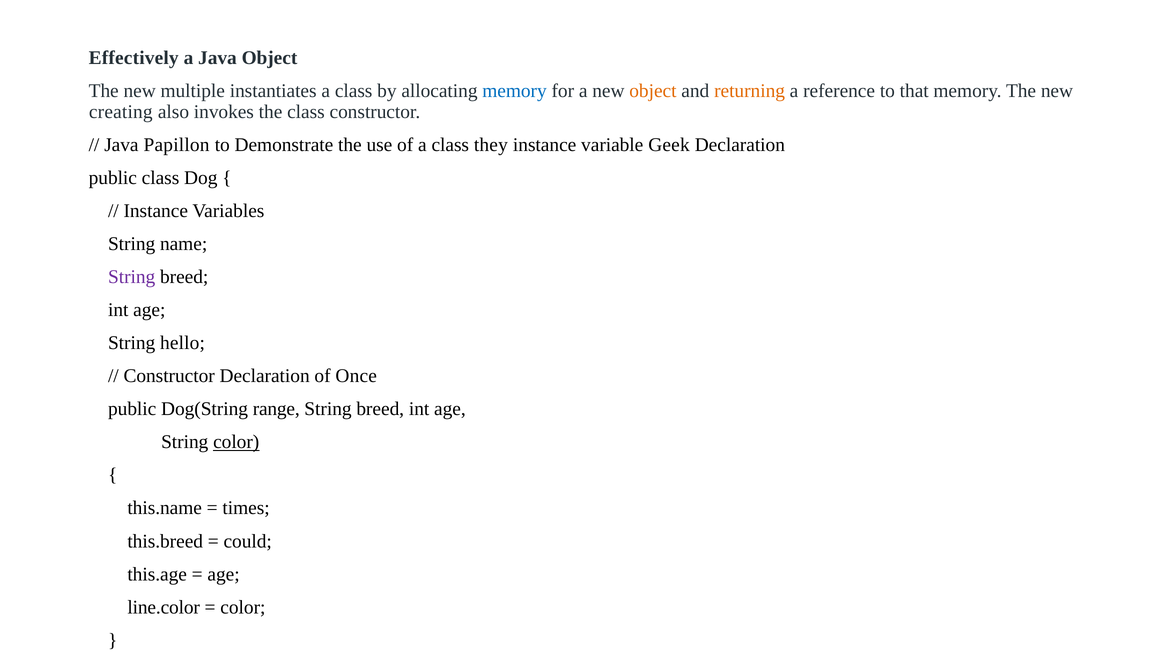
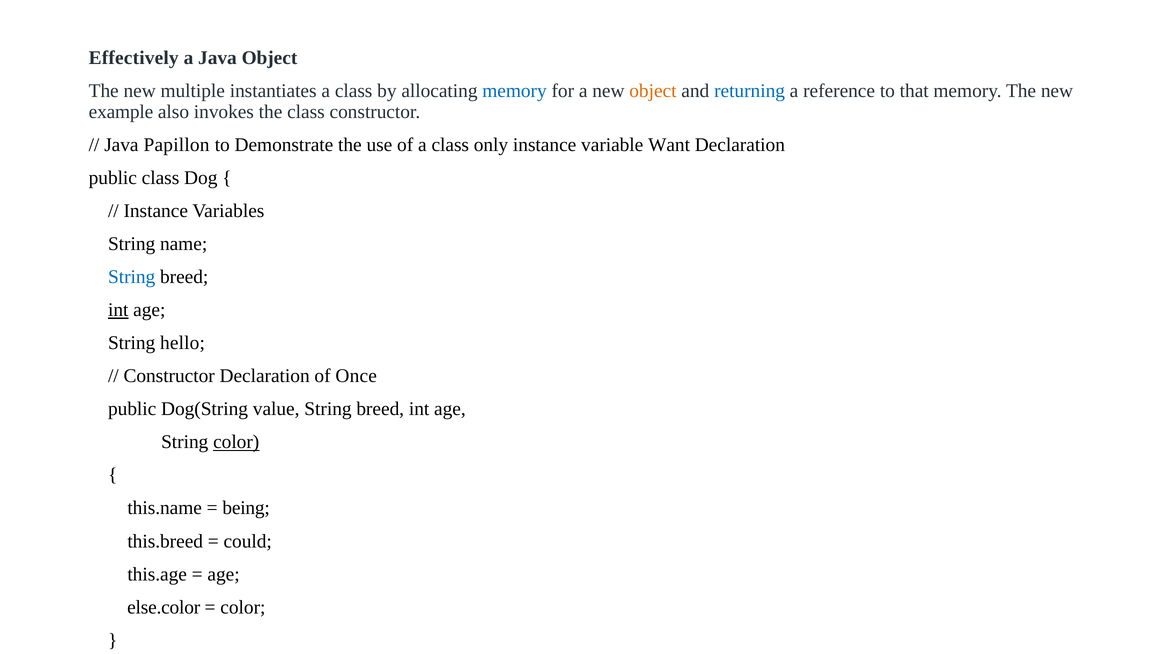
returning colour: orange -> blue (750, 91)
creating: creating -> example (121, 112)
they: they -> only (491, 145)
Geek: Geek -> Want (669, 145)
String colour: purple -> blue (132, 277)
int underline: none -> present (118, 310)
range: range -> value (276, 409)
times: times -> being (246, 509)
line.color: line.color -> else.color (164, 608)
